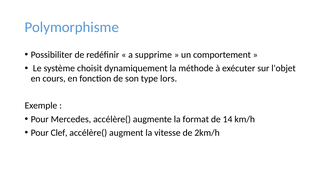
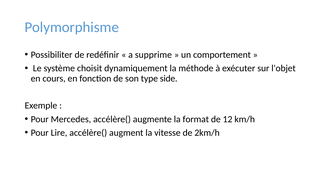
lors: lors -> side (169, 79)
14: 14 -> 12 (228, 119)
Clef: Clef -> Lire (59, 133)
